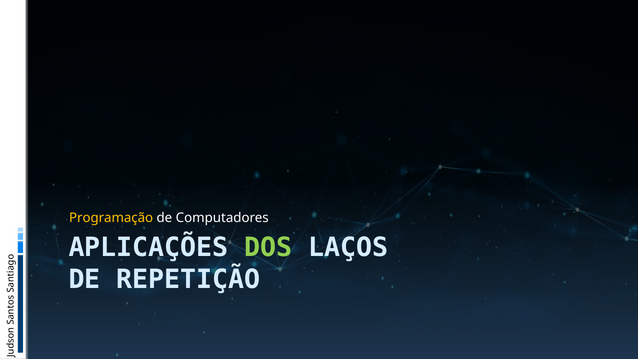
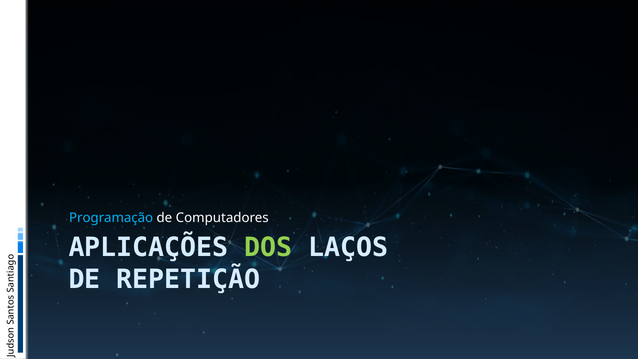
Programação colour: yellow -> light blue (111, 218)
